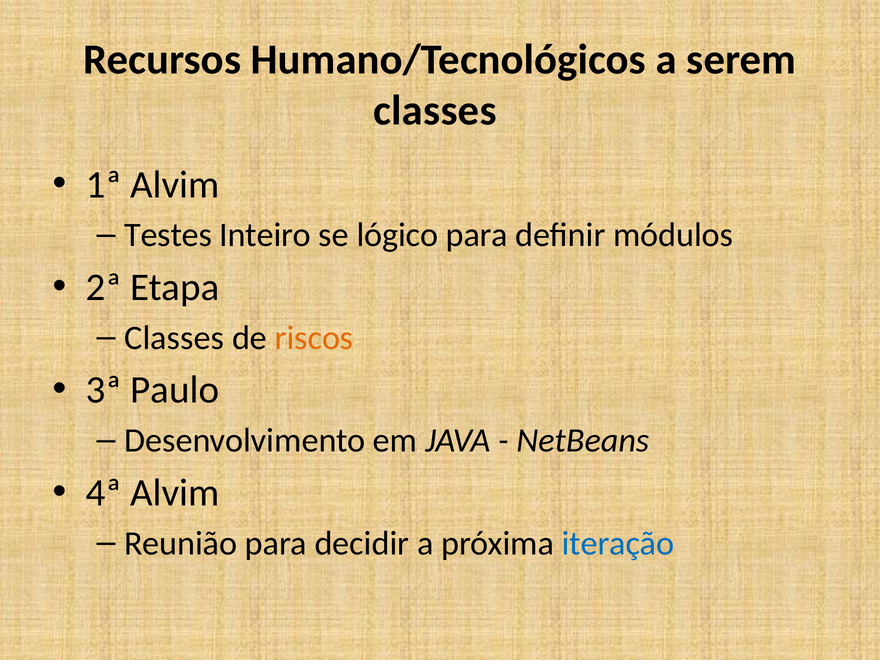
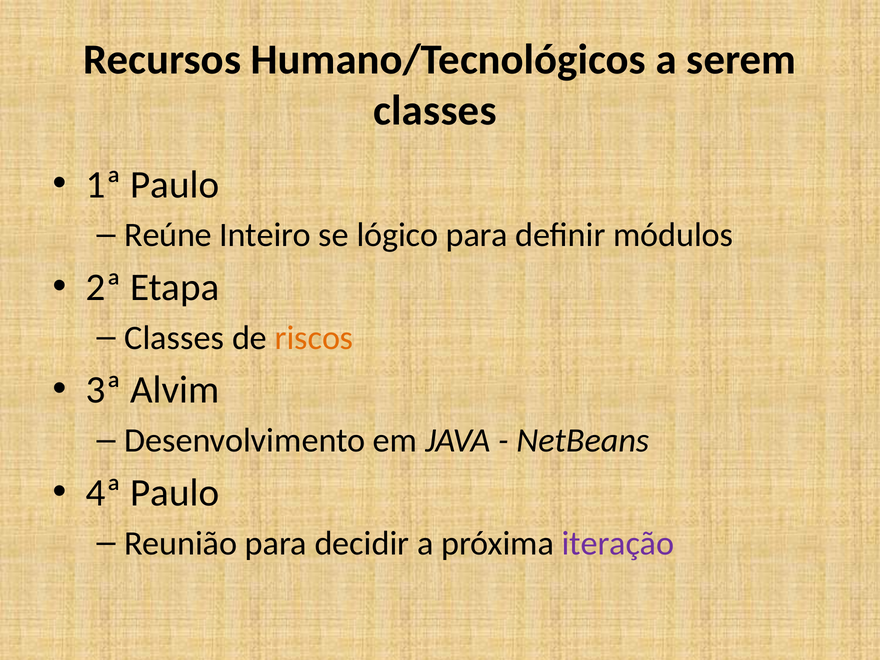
1ª Alvim: Alvim -> Paulo (175, 185)
Testes: Testes -> Reúne (168, 235)
Paulo: Paulo -> Alvim (175, 390)
4ª Alvim: Alvim -> Paulo (175, 493)
iteração colour: blue -> purple (618, 543)
